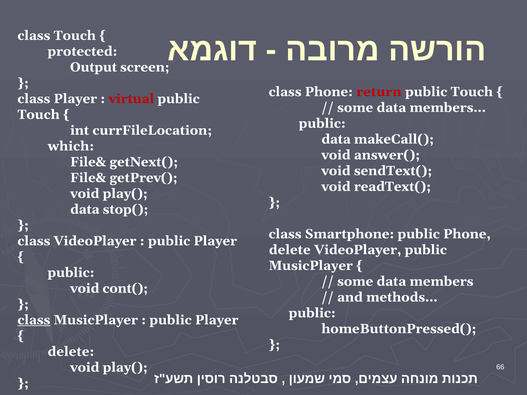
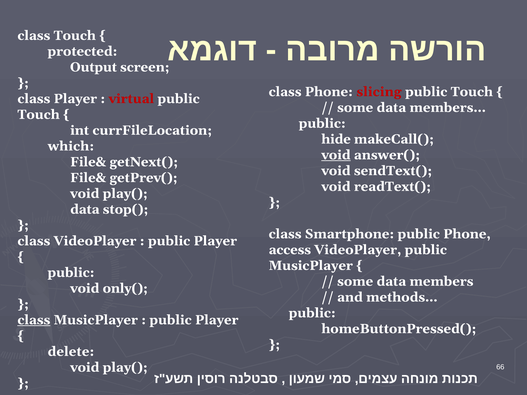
return: return -> slicing (379, 92)
data: data -> hide (336, 139)
void underline: none -> present (336, 155)
delete: delete -> access (290, 250)
cont(: cont( -> only( (125, 289)
